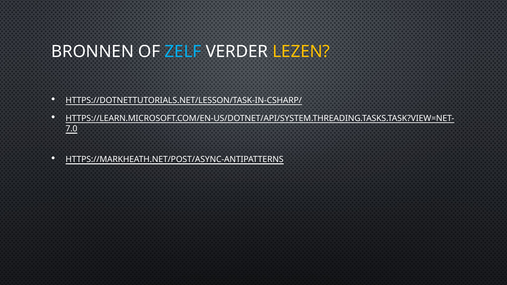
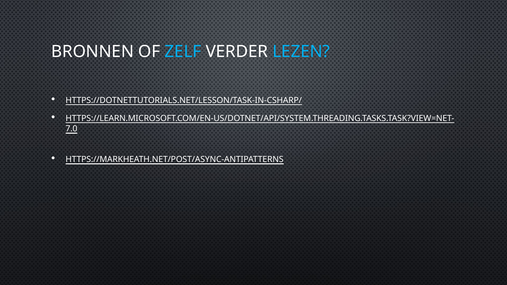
LEZEN colour: yellow -> light blue (301, 52)
